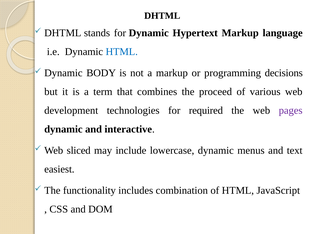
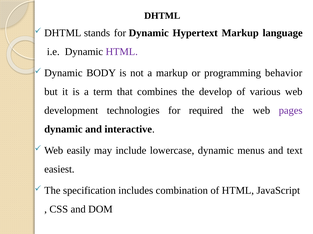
HTML colour: blue -> purple (122, 52)
decisions: decisions -> behavior (284, 73)
proceed: proceed -> develop (216, 92)
sliced: sliced -> easily (79, 151)
functionality: functionality -> specification (89, 191)
